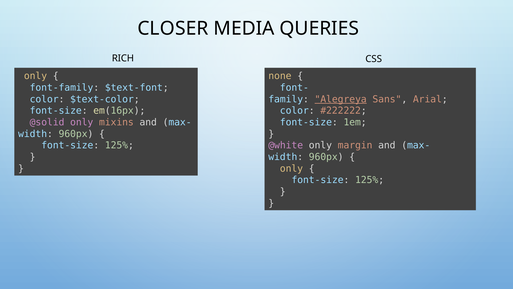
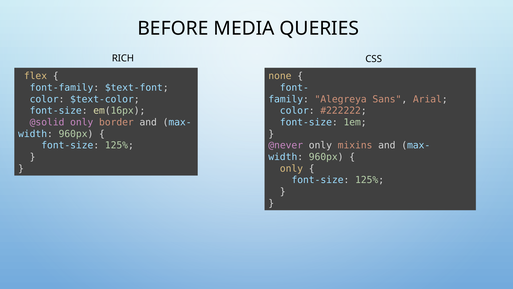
CLOSER: CLOSER -> BEFORE (173, 29)
only: only -> flex (35, 76)
Alegreya underline: present -> none (341, 99)
mixins: mixins -> border (116, 122)
@white: @white -> @never (286, 145)
margin: margin -> mixins (355, 145)
